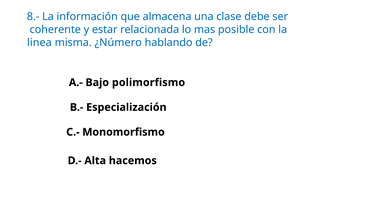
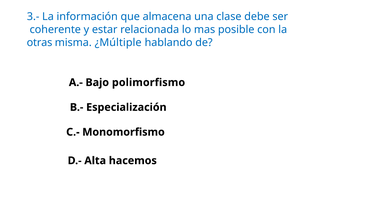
8.-: 8.- -> 3.- (33, 17)
linea: linea -> otras (40, 42)
¿Número: ¿Número -> ¿Múltiple (118, 42)
